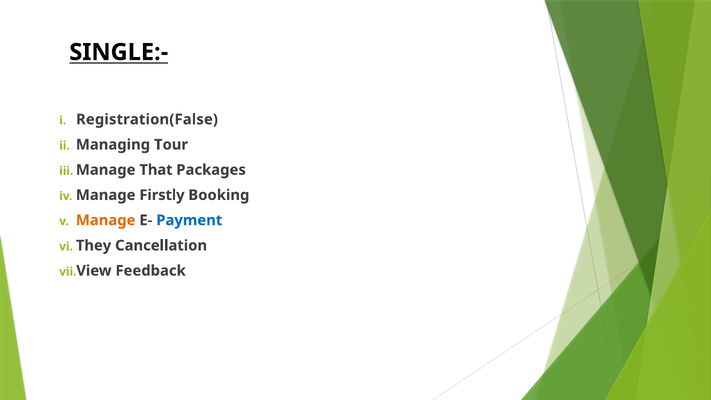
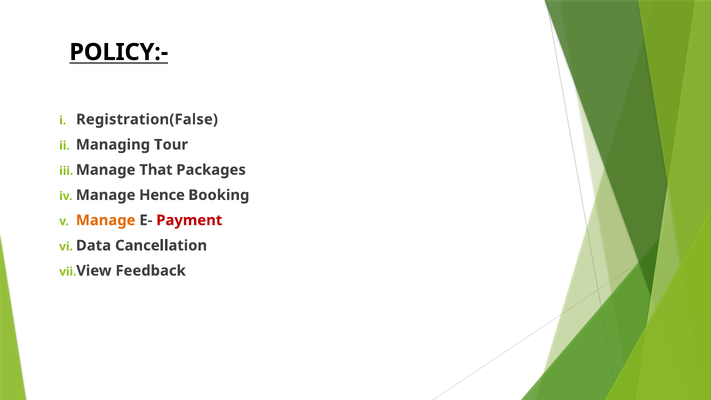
SINGLE:-: SINGLE:- -> POLICY:- (119, 52)
Firstly: Firstly -> Hence (162, 195)
Payment colour: blue -> red (189, 220)
They: They -> Data (93, 245)
